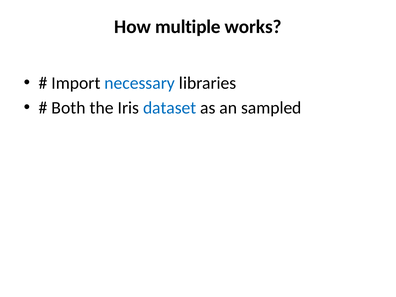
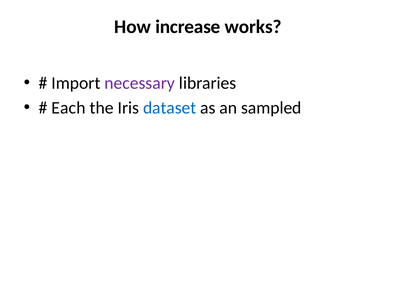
multiple: multiple -> increase (188, 27)
necessary colour: blue -> purple (140, 83)
Both: Both -> Each (68, 108)
